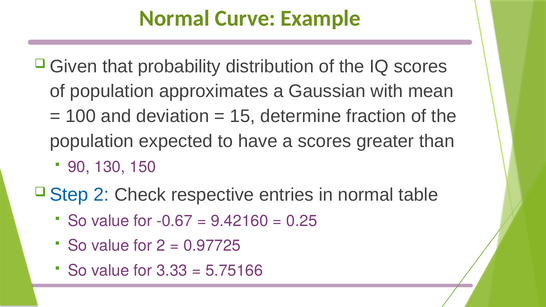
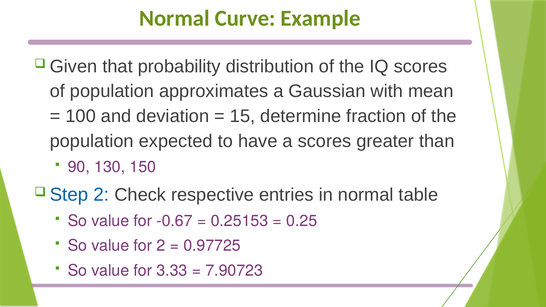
9.42160: 9.42160 -> 0.25153 (239, 221)
5.75166: 5.75166 -> 7.90723 (234, 271)
